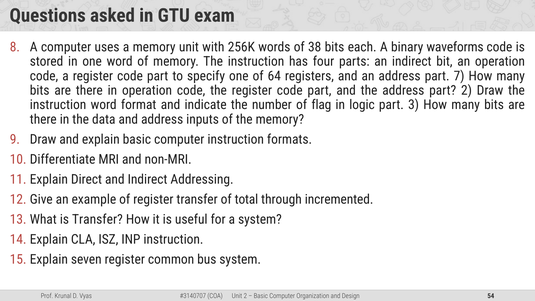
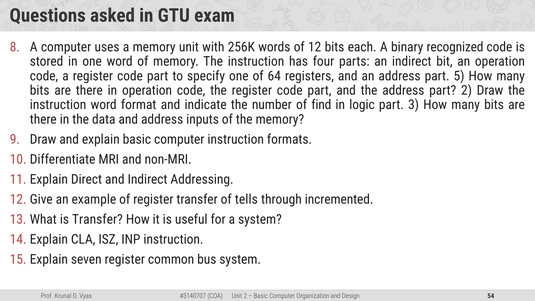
of 38: 38 -> 12 (315, 47)
waveforms: waveforms -> recognized (455, 47)
7: 7 -> 5 (459, 76)
flag: flag -> find (321, 105)
total: total -> tells (246, 199)
